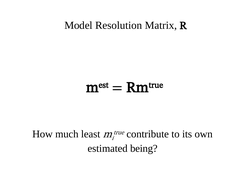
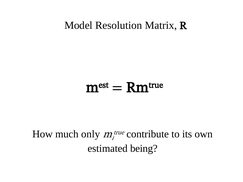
least: least -> only (91, 134)
